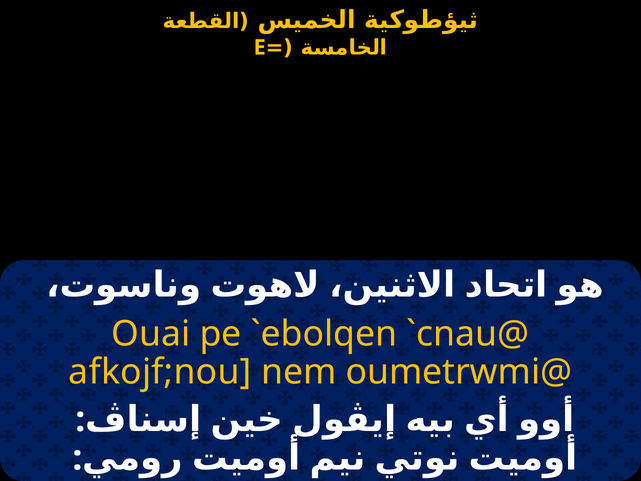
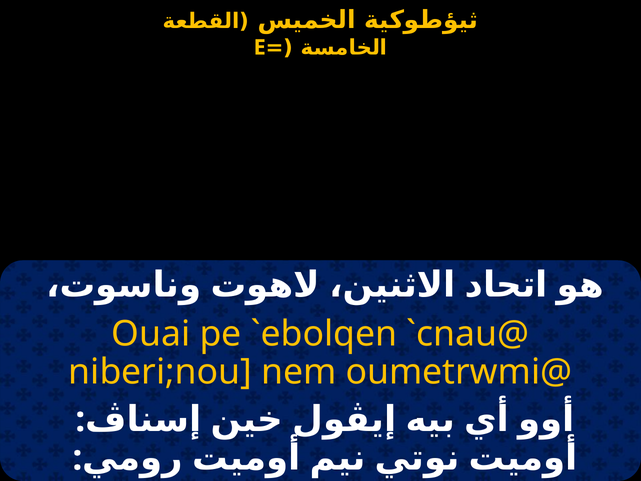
afkojf;nou: afkojf;nou -> niberi;nou (160, 372)
